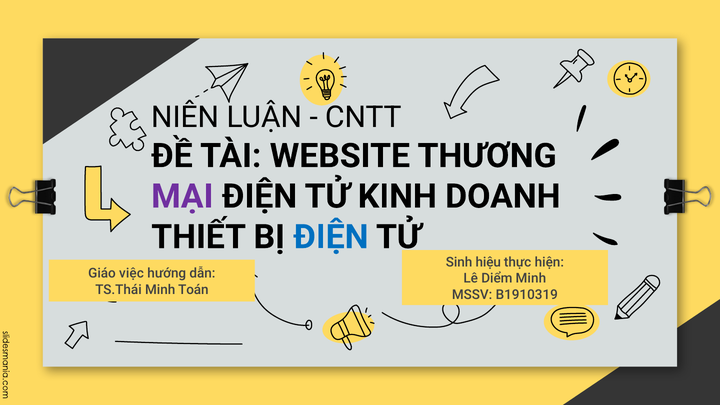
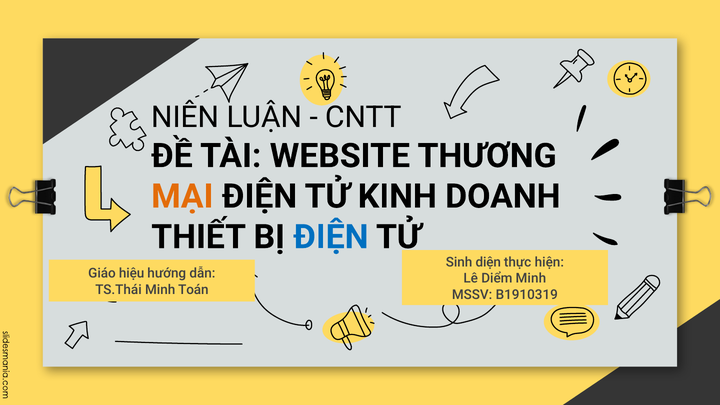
MẠI colour: purple -> orange (182, 196)
hiệu: hiệu -> diện (488, 262)
việc: việc -> hiệu (132, 273)
